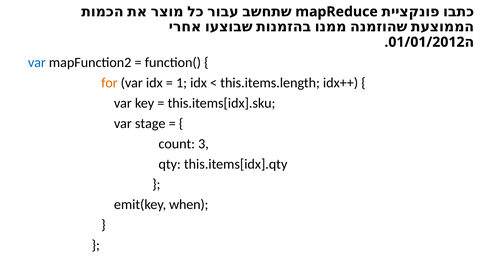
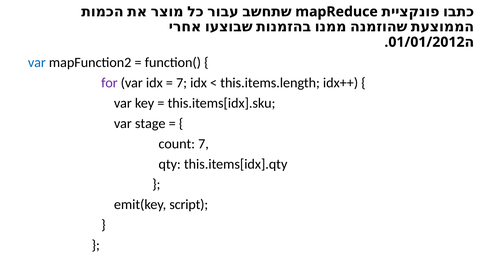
for colour: orange -> purple (109, 83)
1: 1 -> 7 (182, 83)
count 3: 3 -> 7 (203, 144)
when: when -> script (189, 205)
